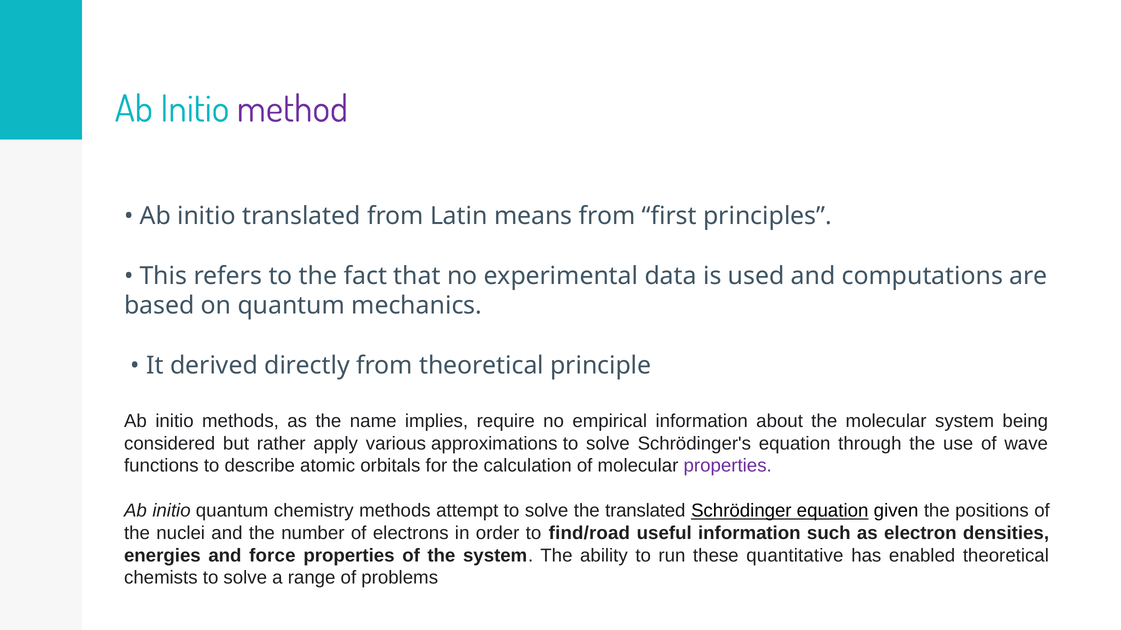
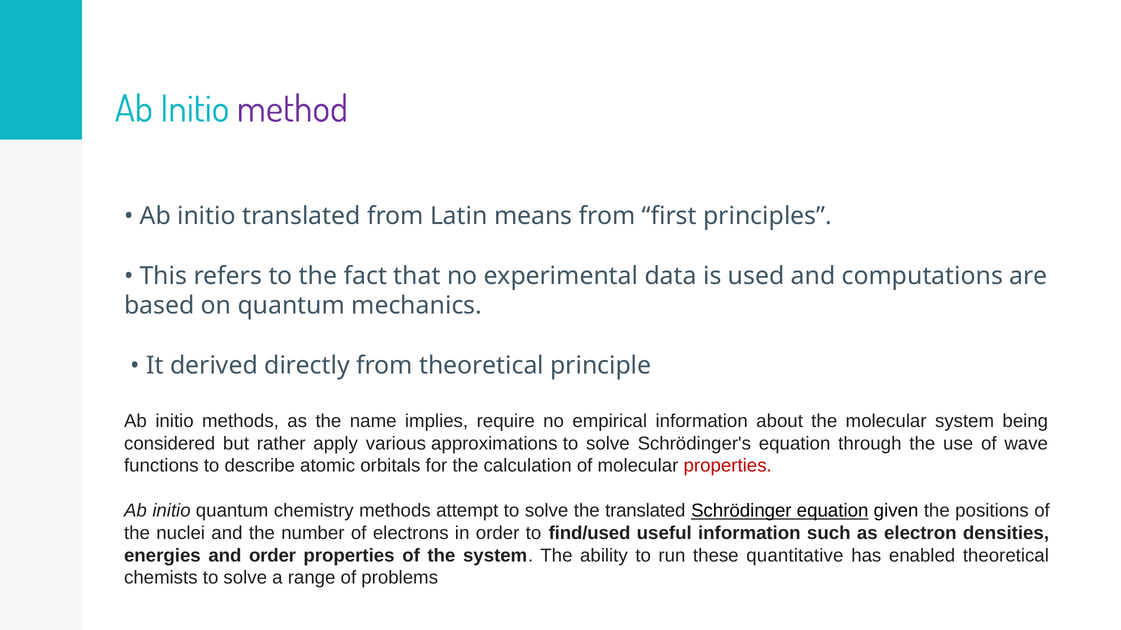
properties colour: purple -> red (728, 466)
find/road: find/road -> find/used (590, 534)
and force: force -> order (273, 556)
